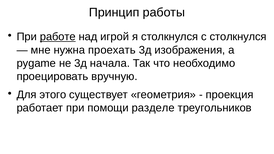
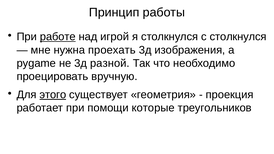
начала: начала -> разной (110, 63)
этого underline: none -> present (53, 95)
разделе: разделе -> которые (153, 108)
